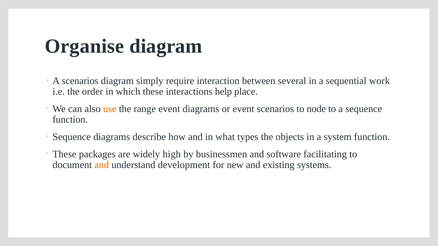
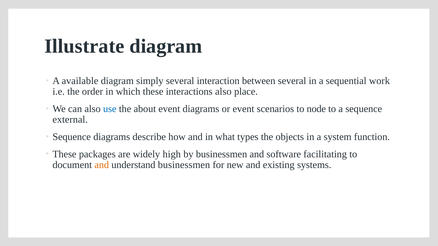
Organise: Organise -> Illustrate (84, 46)
A scenarios: scenarios -> available (80, 81)
simply require: require -> several (180, 81)
interactions help: help -> also (223, 92)
use colour: orange -> blue (110, 109)
range: range -> about (145, 109)
function: function -> external (70, 120)
understand development: development -> businessmen (184, 165)
